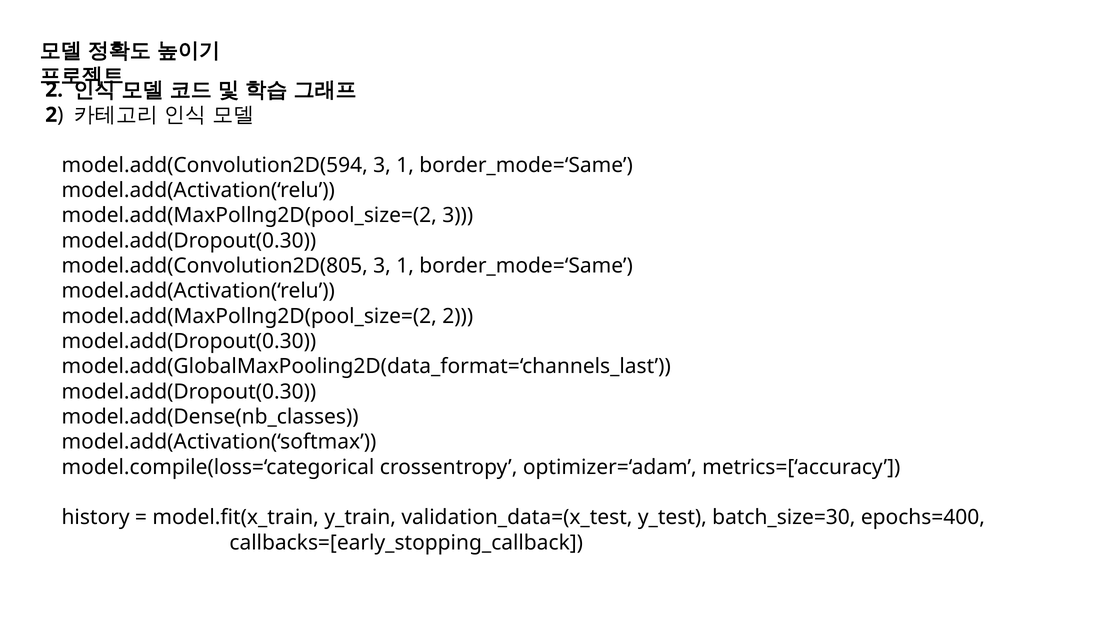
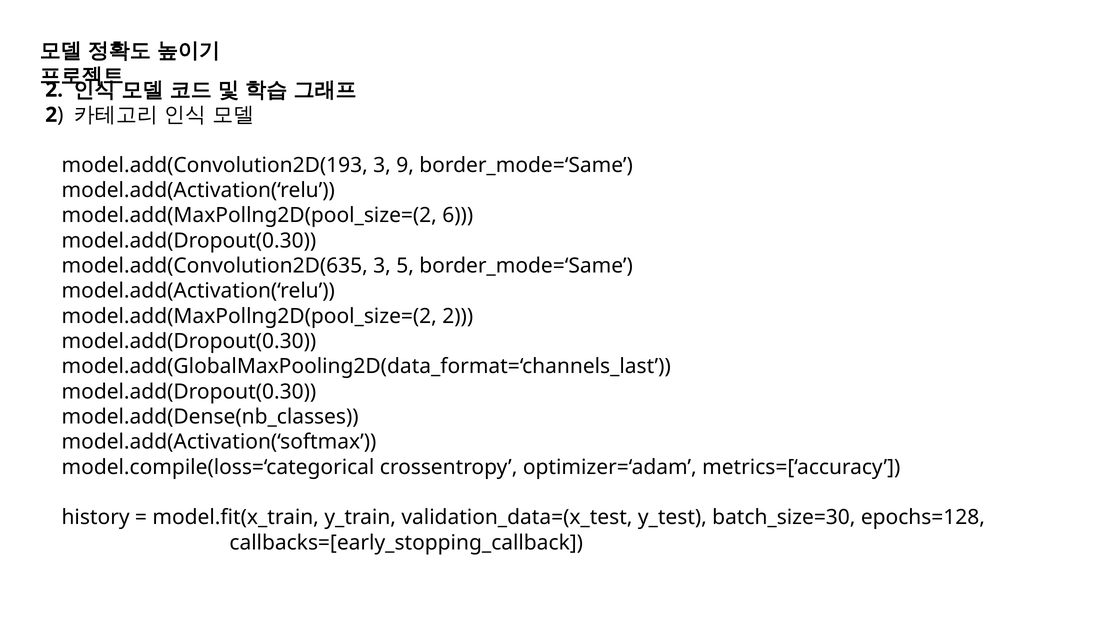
model.add(Convolution2D(594: model.add(Convolution2D(594 -> model.add(Convolution2D(193 (215, 165)
1: 1 -> 9 (405, 165)
model.add(MaxPollng2D(pool_size=(2 3: 3 -> 6 (458, 216)
model.add(Convolution2D(805: model.add(Convolution2D(805 -> model.add(Convolution2D(635 (215, 266)
1: 1 -> 5 (405, 266)
epochs=400: epochs=400 -> epochs=128 (923, 518)
